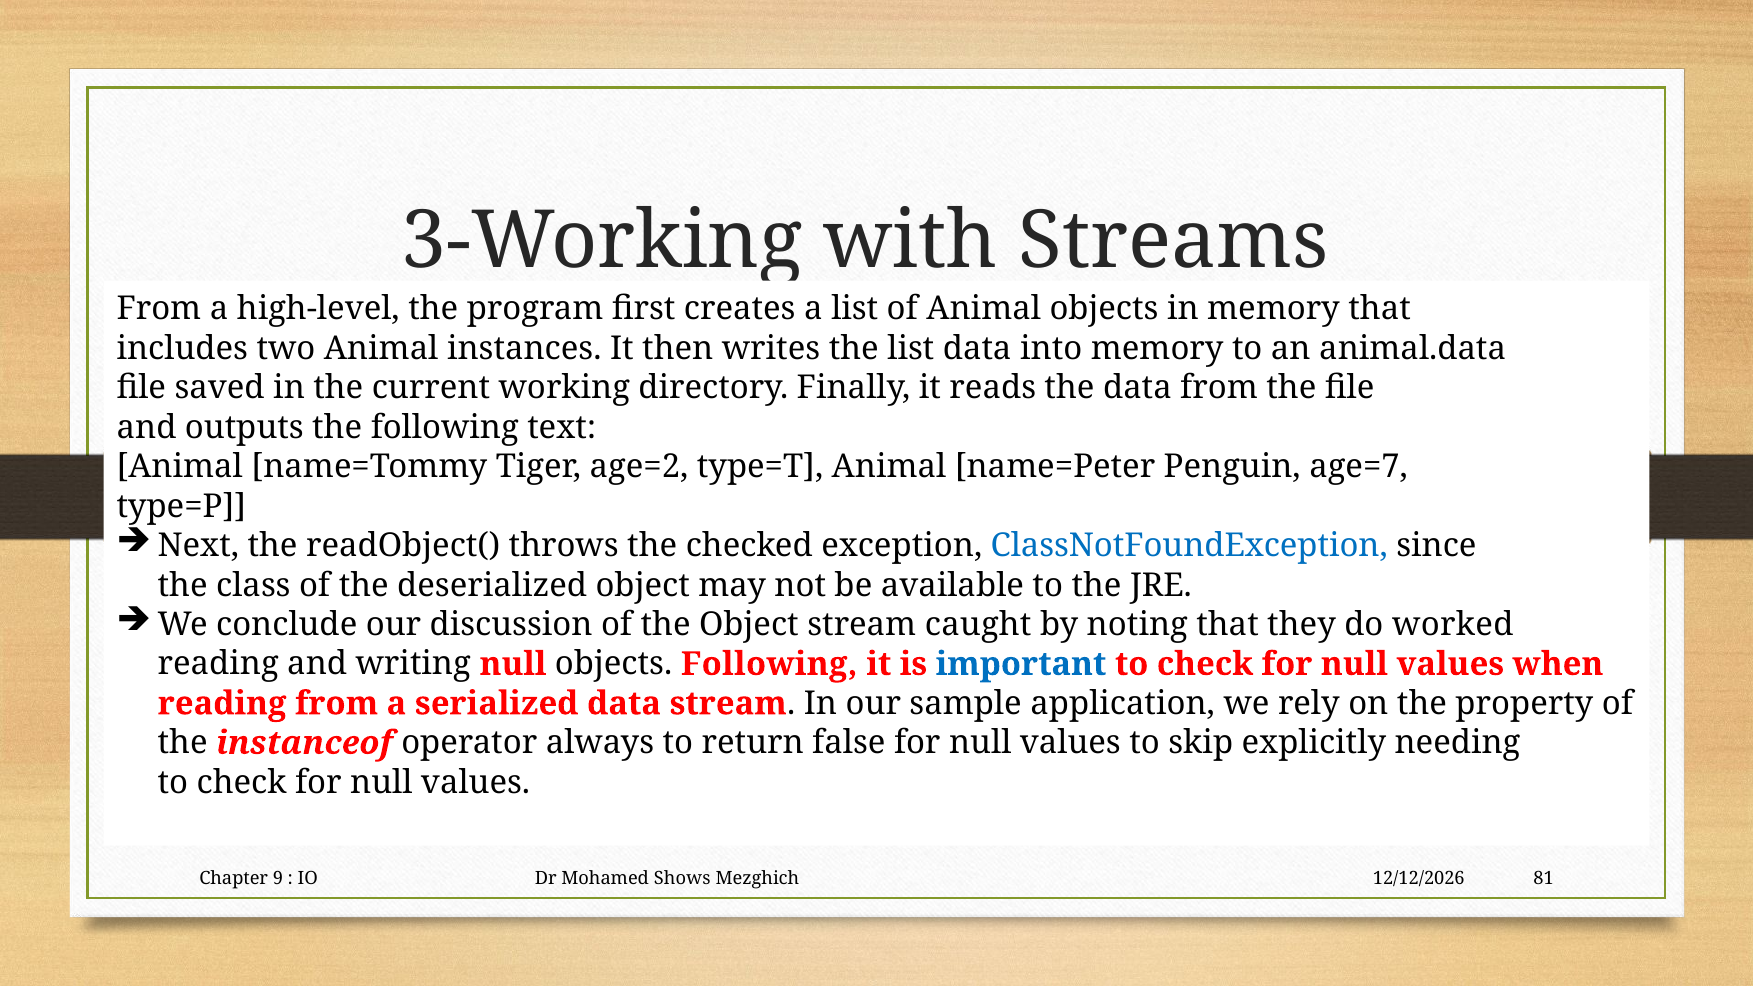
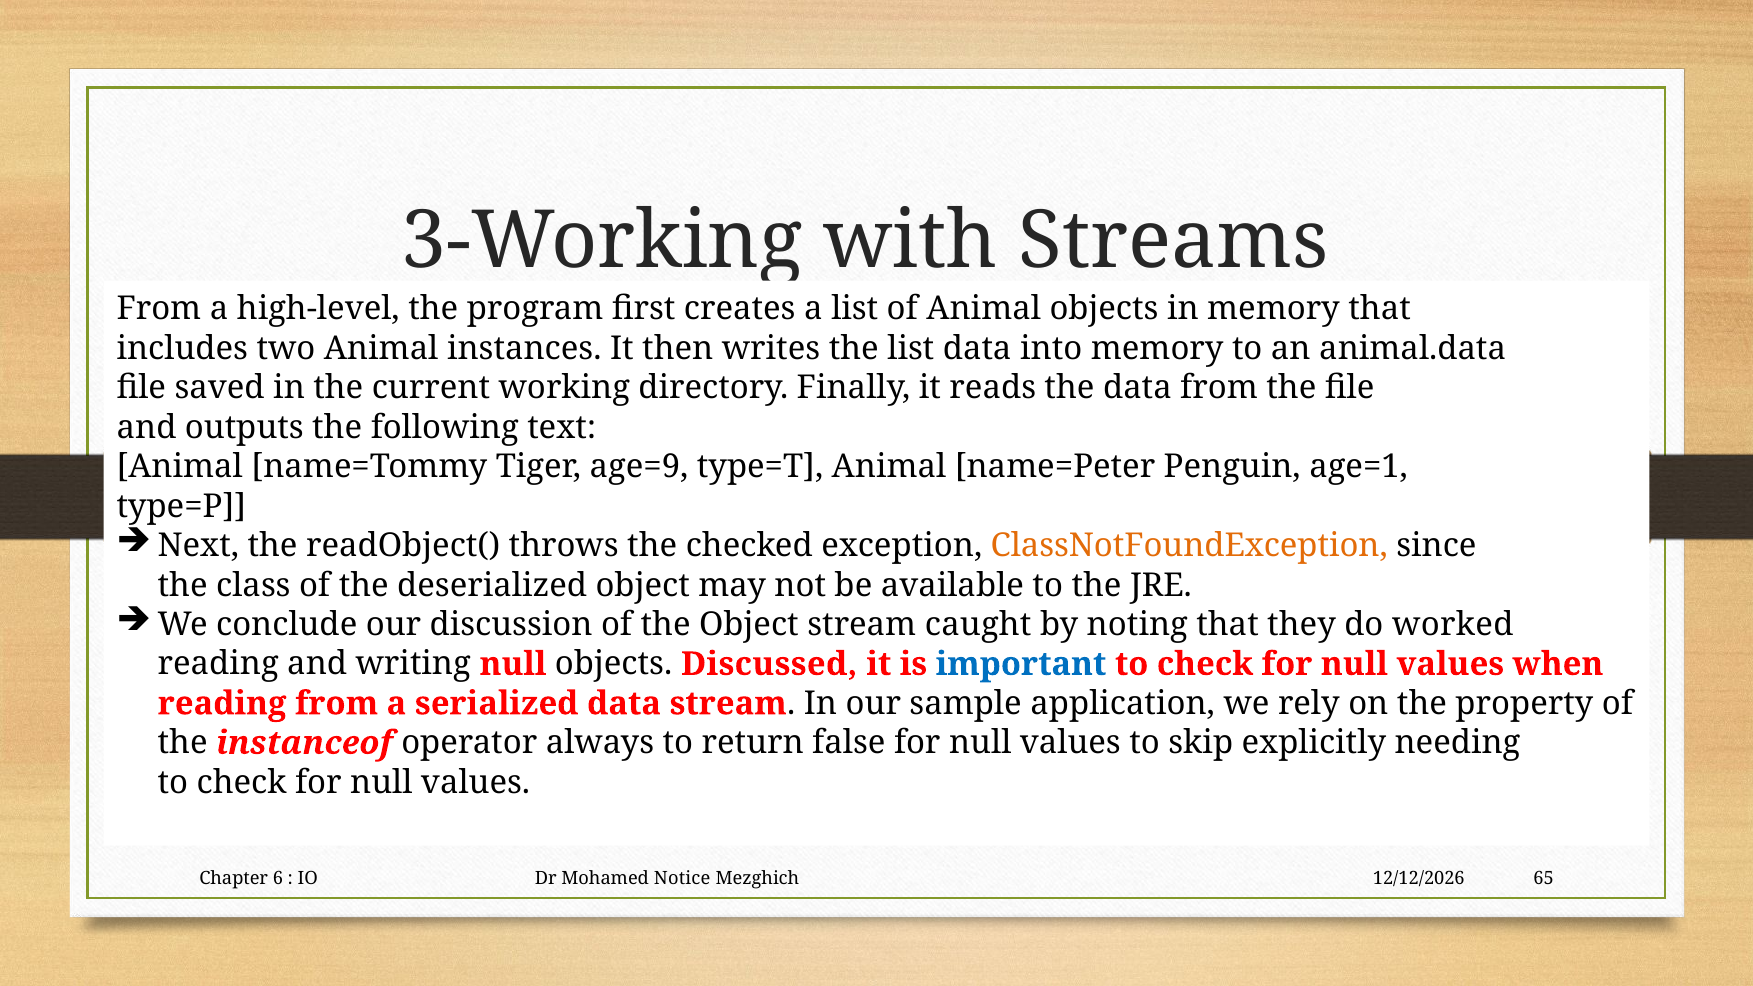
age=2: age=2 -> age=9 (639, 467)
age=7: age=7 -> age=1 (1359, 467)
ClassNotFoundException colour: blue -> orange (1189, 546)
objects Following: Following -> Discussed (769, 664)
9: 9 -> 6 (278, 878)
Shows: Shows -> Notice (682, 878)
81: 81 -> 65 (1544, 878)
